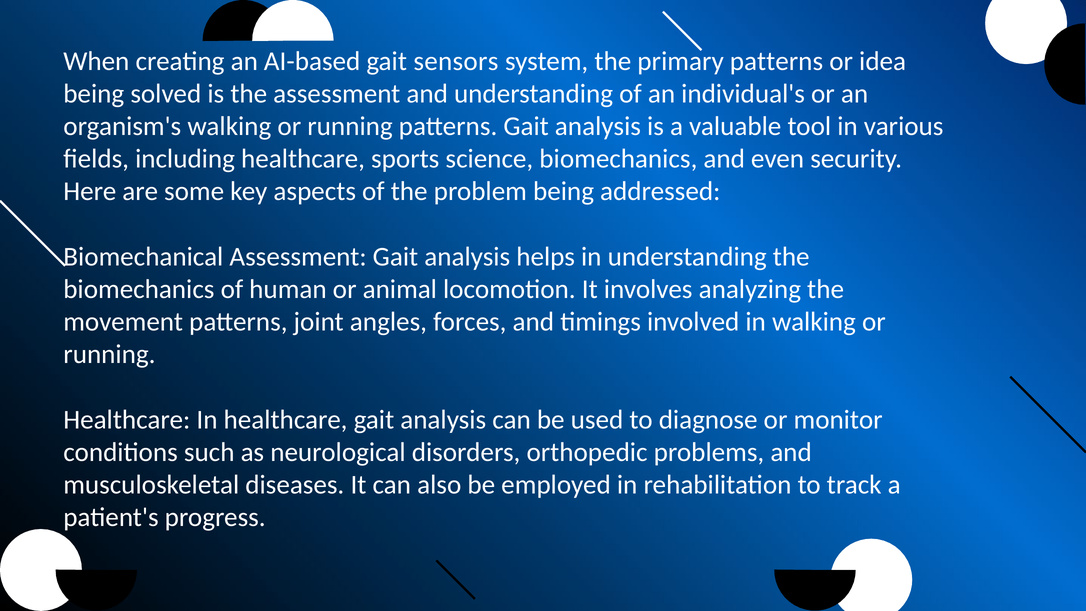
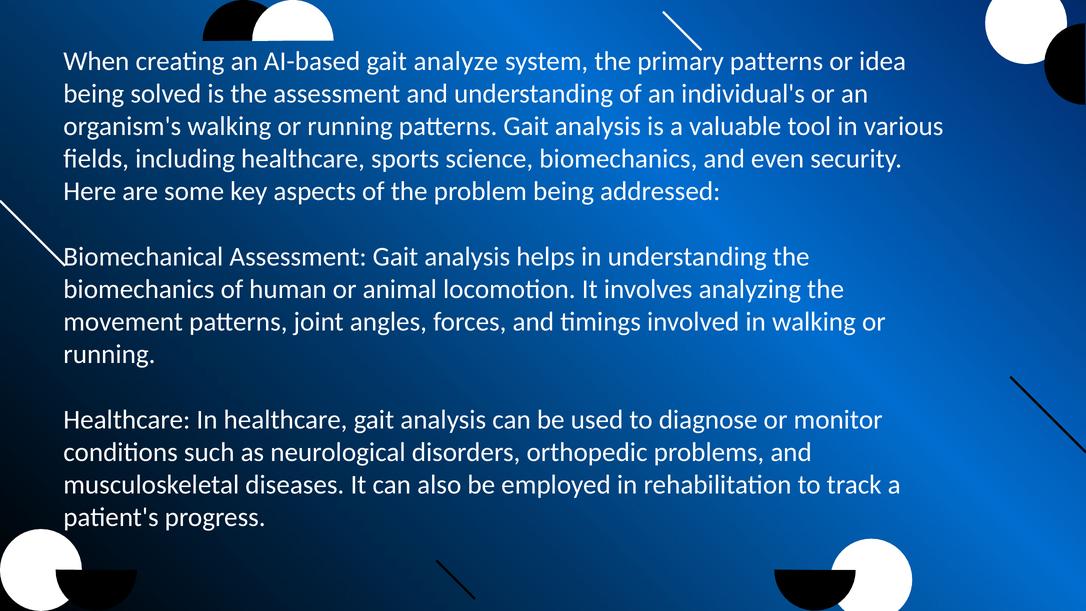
sensors: sensors -> analyze (456, 61)
